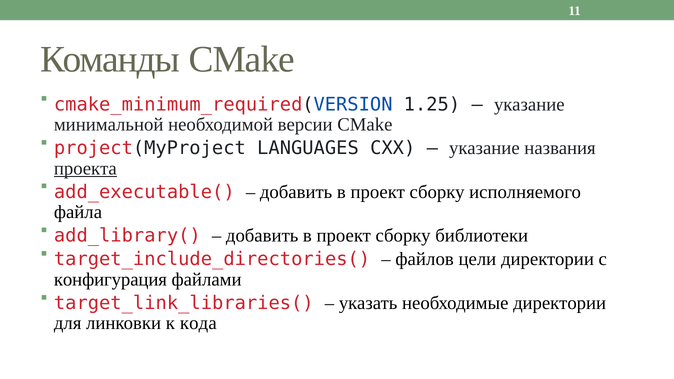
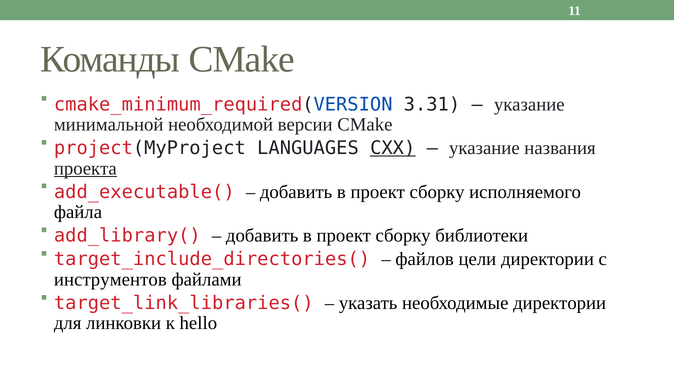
1.25: 1.25 -> 3.31 (432, 104)
CXX underline: none -> present (393, 148)
конфигурация: конфигурация -> инструментов (110, 280)
кода: кода -> hello (198, 323)
